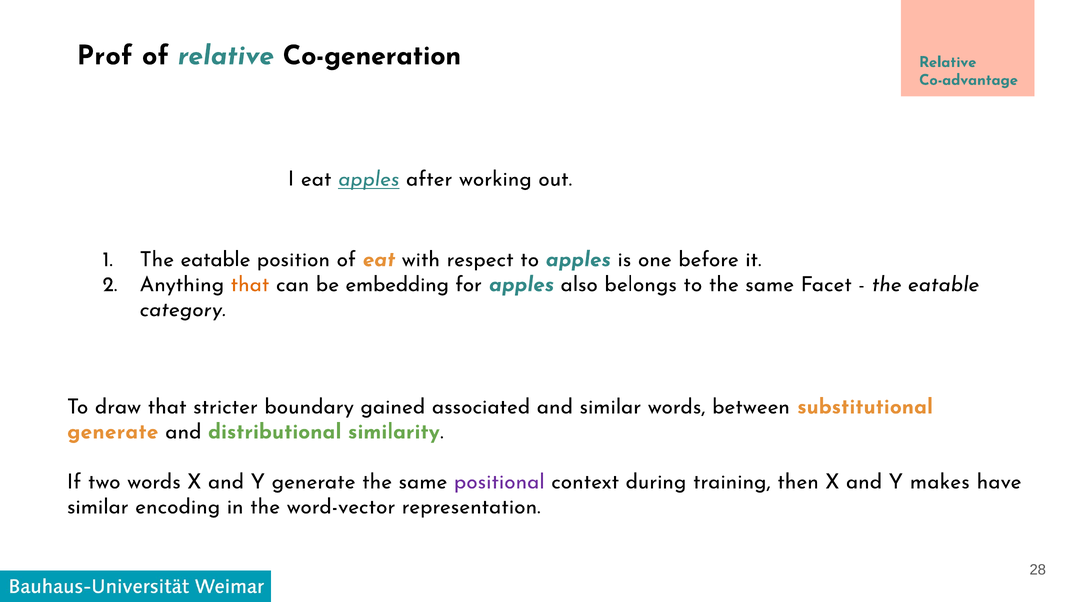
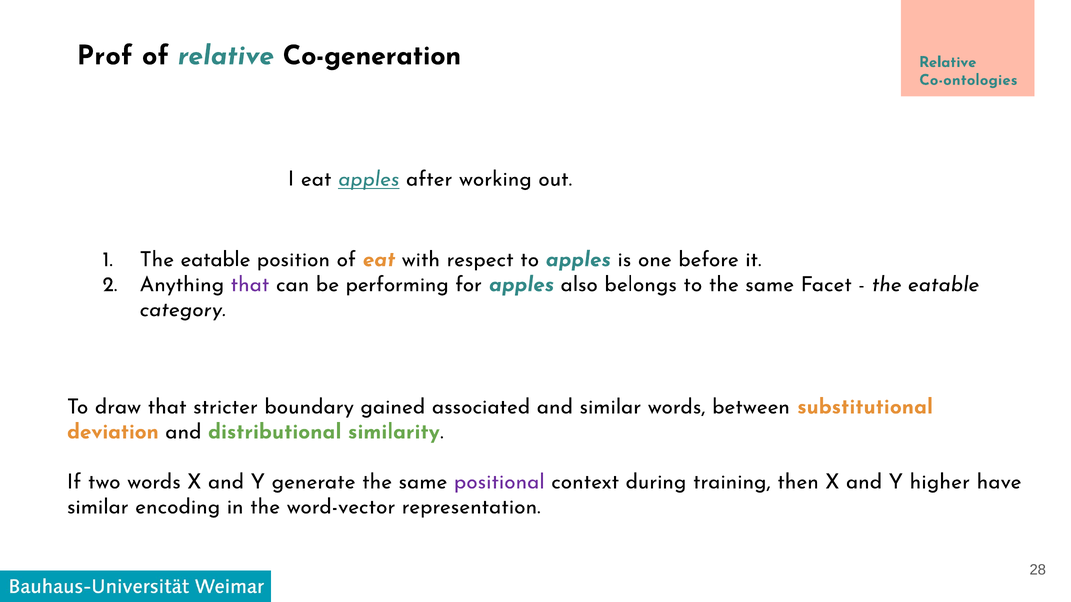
Co-advantage: Co-advantage -> Co-ontologies (968, 80)
that colour: orange -> purple (250, 285)
embedding: embedding -> performing (397, 285)
generate: generate -> deviation (113, 432)
makes: makes -> higher (940, 482)
